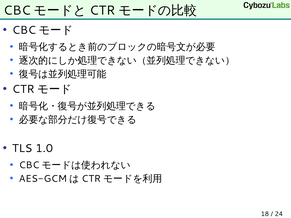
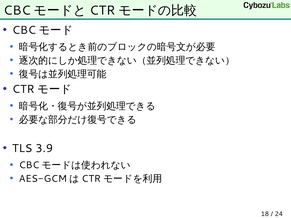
1.0: 1.0 -> 3.9 (44, 148)
